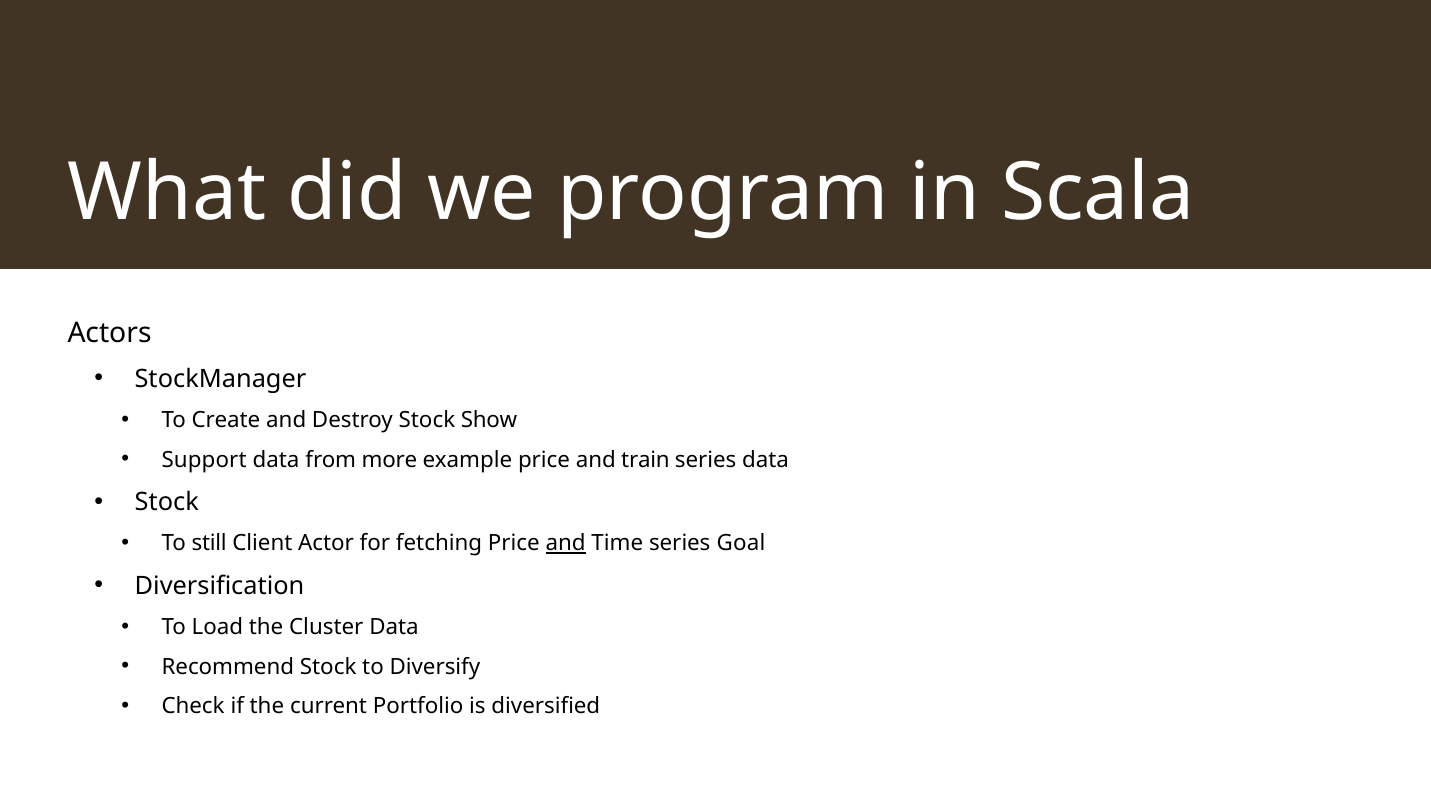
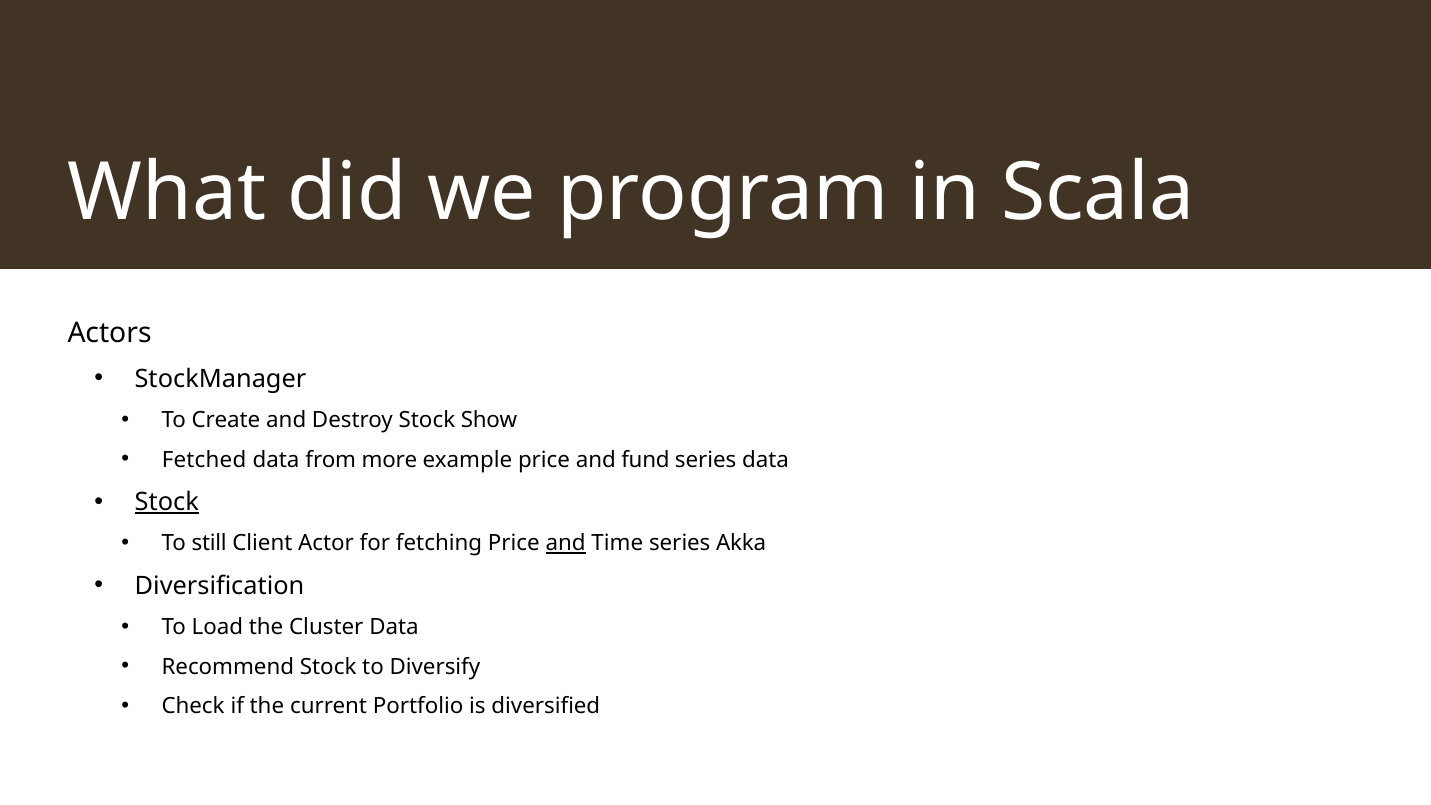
Support: Support -> Fetched (204, 460)
train: train -> fund (645, 460)
Stock underline: none -> present (167, 502)
Goal: Goal -> Akka (741, 543)
